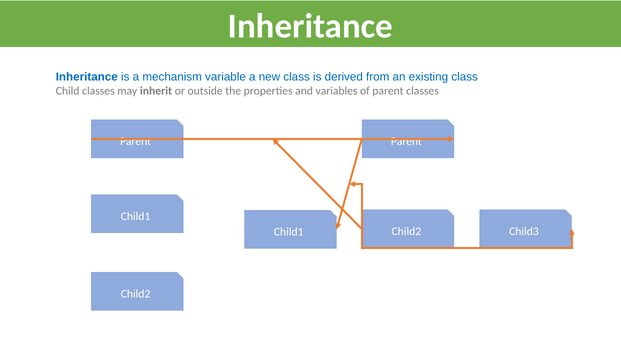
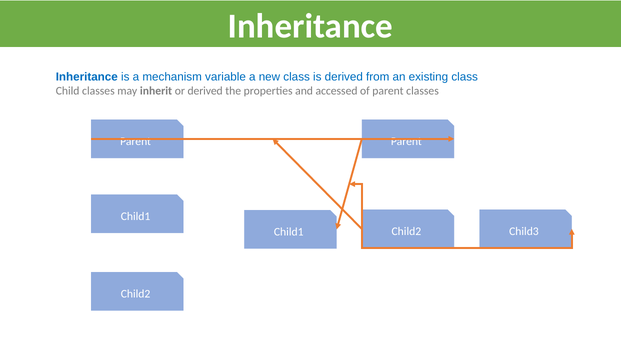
or outside: outside -> derived (205, 91)
variables: variables -> accessed (337, 91)
